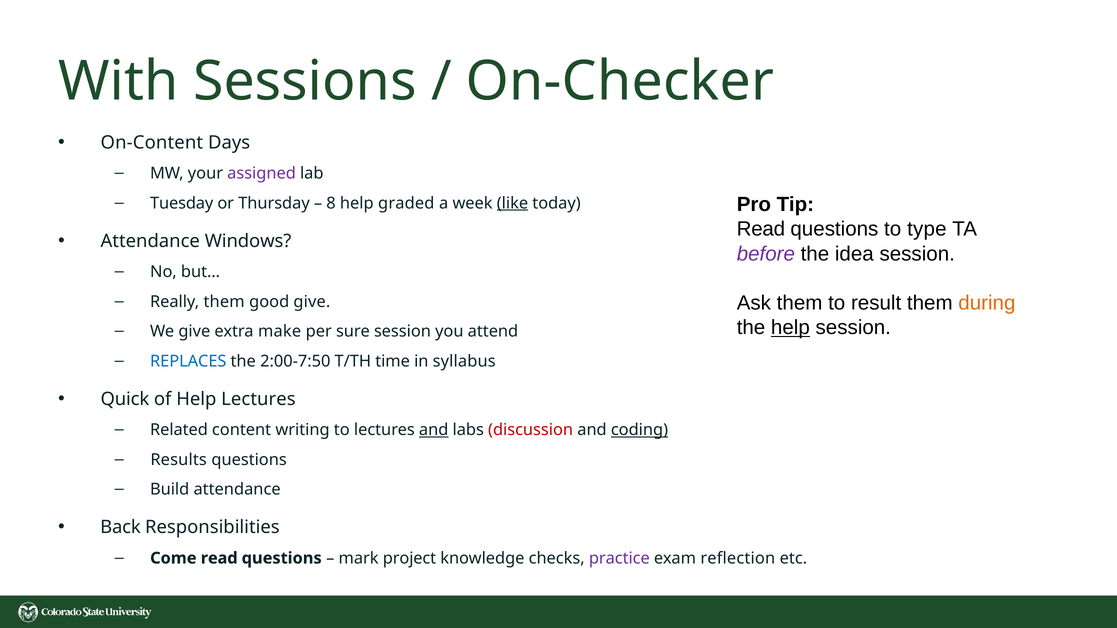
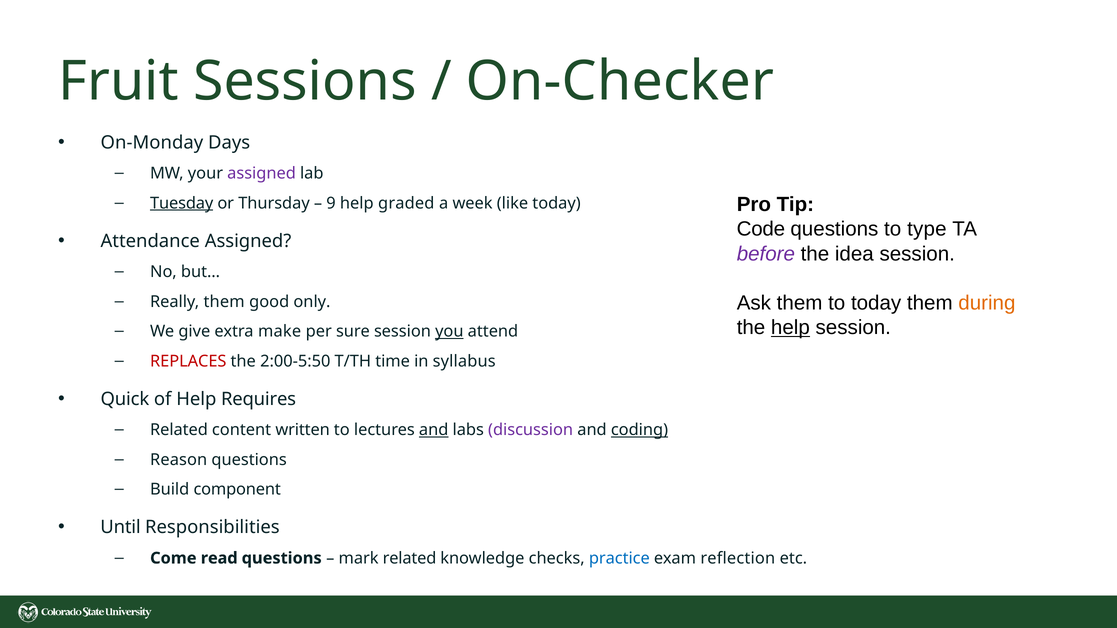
With: With -> Fruit (118, 82)
On-Content: On-Content -> On-Monday (152, 143)
Tuesday underline: none -> present (182, 203)
8: 8 -> 9 (331, 203)
like underline: present -> none (513, 203)
Read: Read -> Code (761, 229)
Attendance Windows: Windows -> Assigned (248, 241)
good give: give -> only (312, 302)
to result: result -> today (876, 303)
you underline: none -> present (449, 332)
REPLACES colour: blue -> red (188, 361)
2:00-7:50: 2:00-7:50 -> 2:00-5:50 (295, 361)
Help Lectures: Lectures -> Requires (259, 399)
writing: writing -> written (303, 430)
discussion colour: red -> purple (531, 430)
Results: Results -> Reason (179, 460)
Build attendance: attendance -> component (237, 490)
Back: Back -> Until (121, 528)
mark project: project -> related (410, 558)
practice colour: purple -> blue (619, 558)
